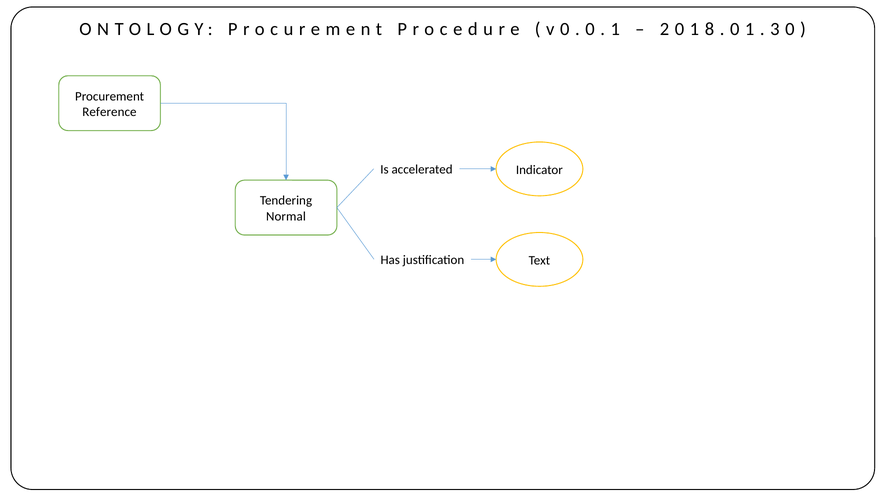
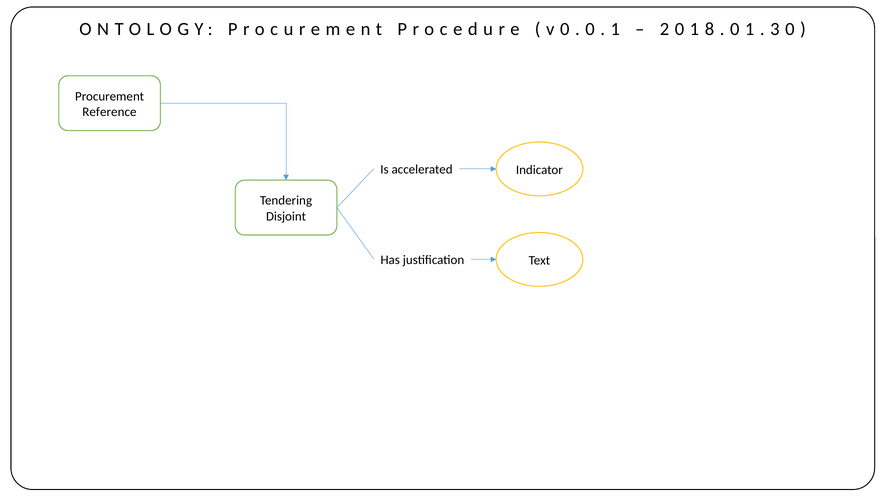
Normal: Normal -> Disjoint (286, 216)
